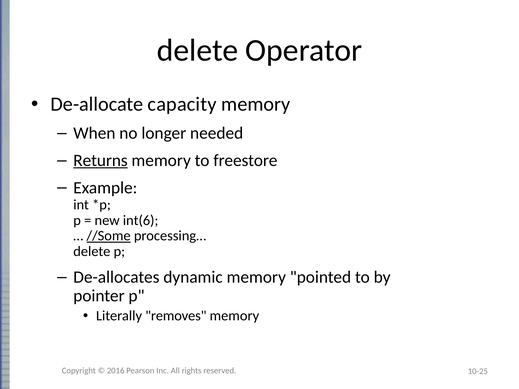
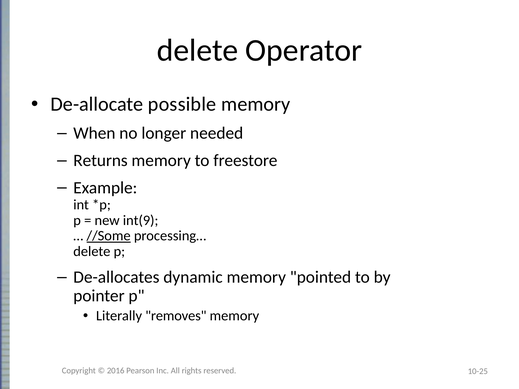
capacity: capacity -> possible (182, 104)
Returns underline: present -> none (100, 160)
int(6: int(6 -> int(9 (141, 220)
